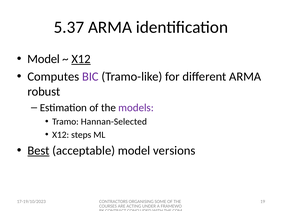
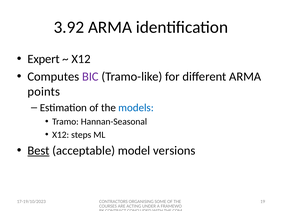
5.37: 5.37 -> 3.92 (69, 27)
Model: Model -> Expert (44, 59)
X12 underline: present -> none (81, 59)
robust: robust -> points (44, 92)
models colour: purple -> blue (136, 108)
Hannan-Selected: Hannan-Selected -> Hannan-Seasonal (114, 122)
